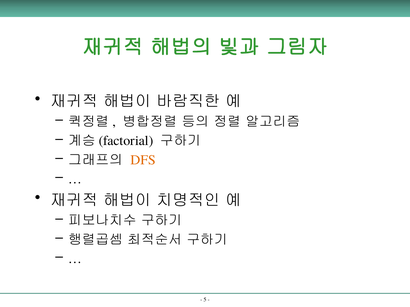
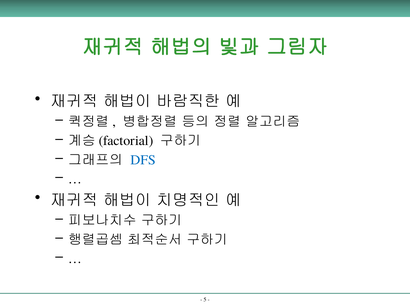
DFS colour: orange -> blue (143, 160)
